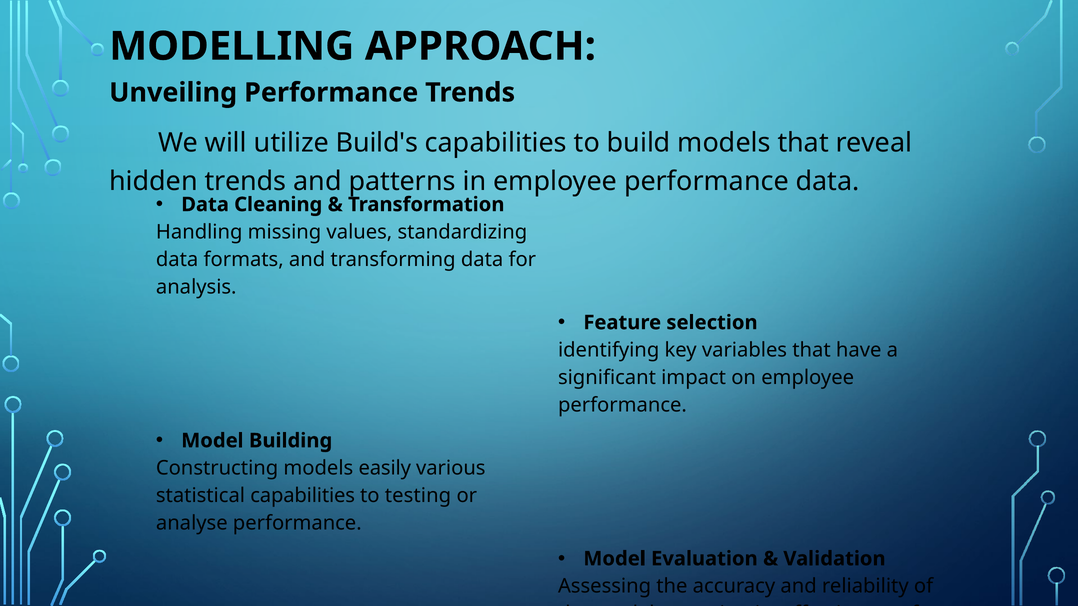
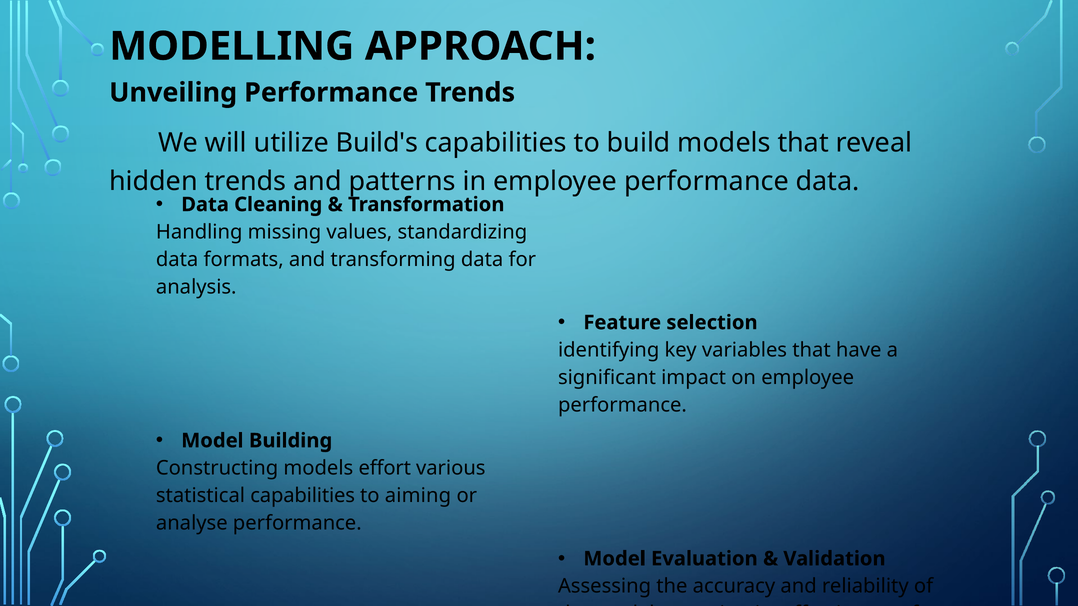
easily: easily -> effort (385, 468)
testing: testing -> aiming (418, 496)
